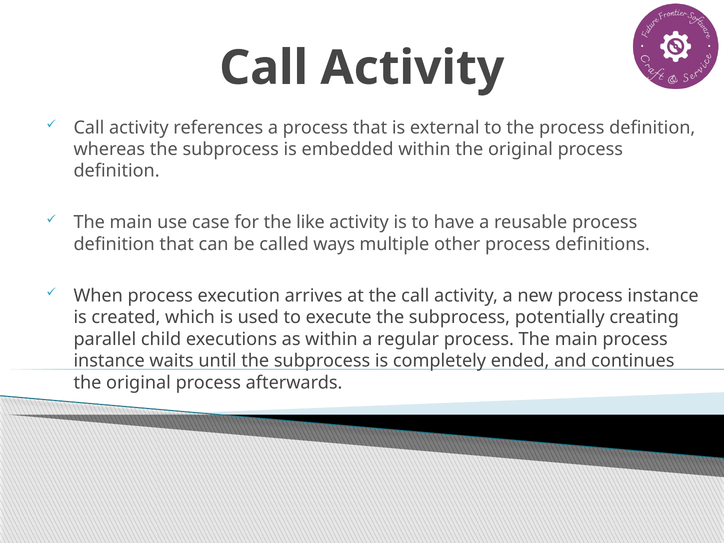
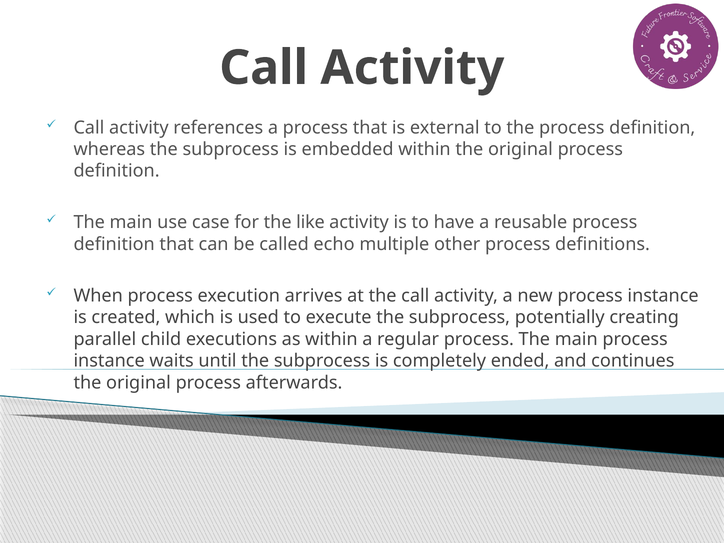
ways: ways -> echo (334, 244)
